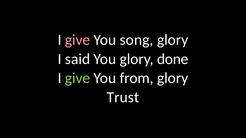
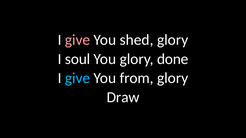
song: song -> shed (137, 40)
said: said -> soul (78, 59)
give colour: light green -> light blue (78, 78)
Trust: Trust -> Draw (123, 97)
